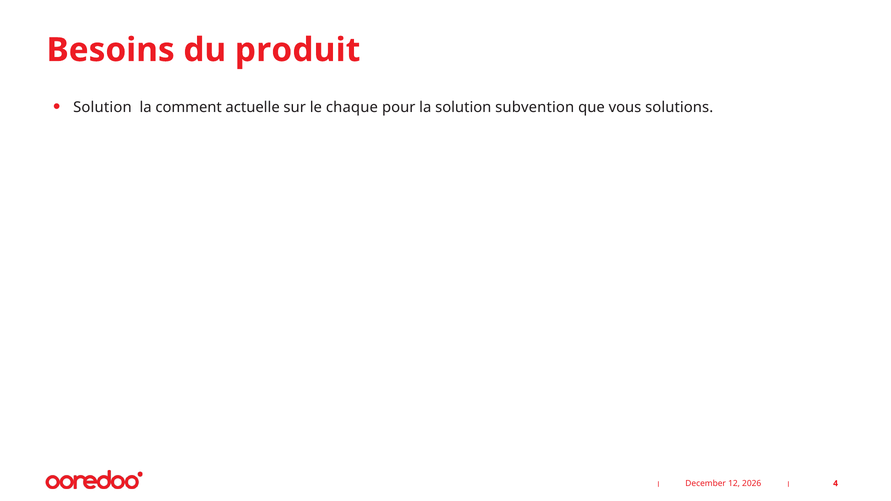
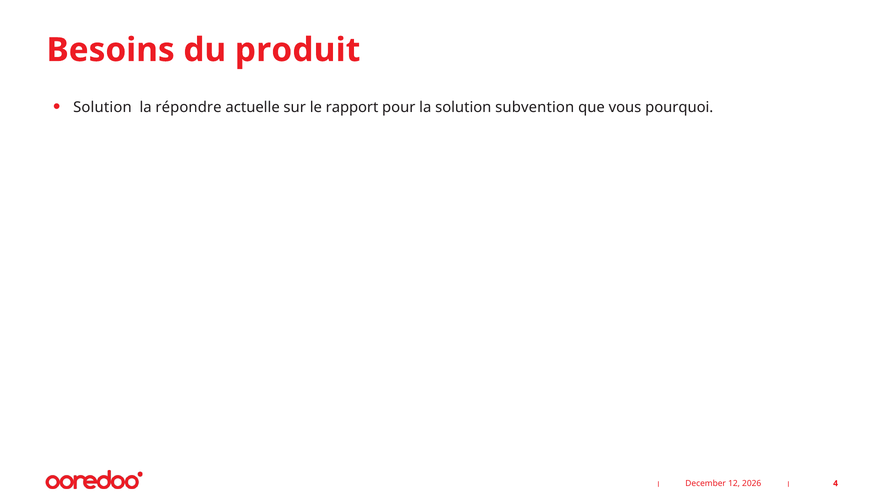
comment: comment -> répondre (189, 107)
chaque: chaque -> rapport (352, 107)
solutions: solutions -> pourquoi (679, 107)
